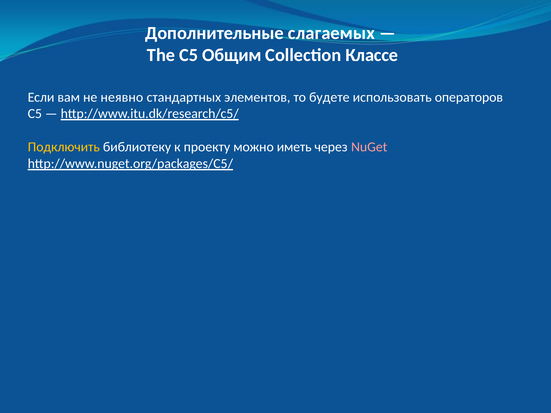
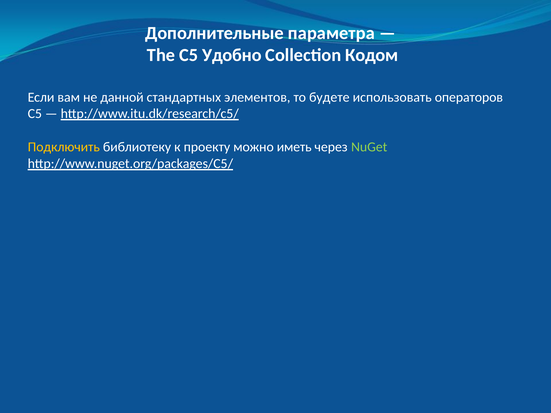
слагаемых: слагаемых -> параметра (331, 33)
Общим: Общим -> Удобно (232, 55)
Классе: Классе -> Кодом (372, 55)
неявно: неявно -> данной (122, 97)
NuGet colour: pink -> light green (369, 147)
